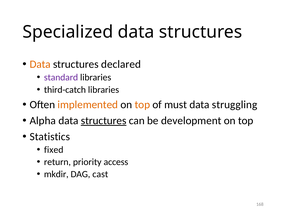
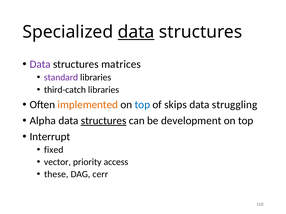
data underline: none -> present (136, 32)
Data colour: orange -> purple (40, 64)
declared: declared -> matrices (121, 64)
top colour: orange -> blue (142, 105)
must: must -> skips (176, 105)
Statistics: Statistics -> Interrupt (50, 137)
return: return -> vector (57, 162)
mkdir: mkdir -> these (56, 175)
cast: cast -> cerr (100, 175)
